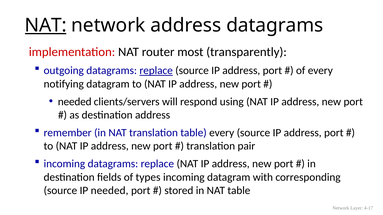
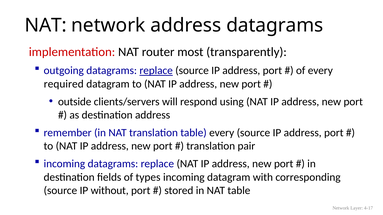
NAT underline: present -> none (46, 25)
notifying: notifying -> required (64, 84)
needed: needed -> outside (75, 102)
IP needed: needed -> without (110, 191)
